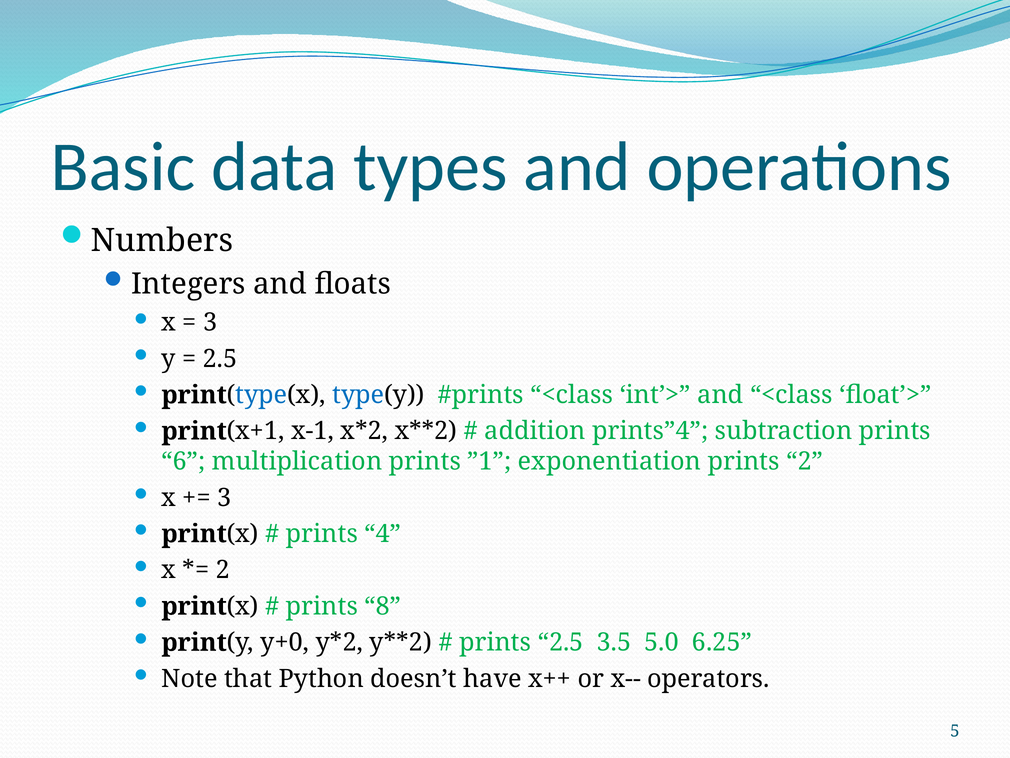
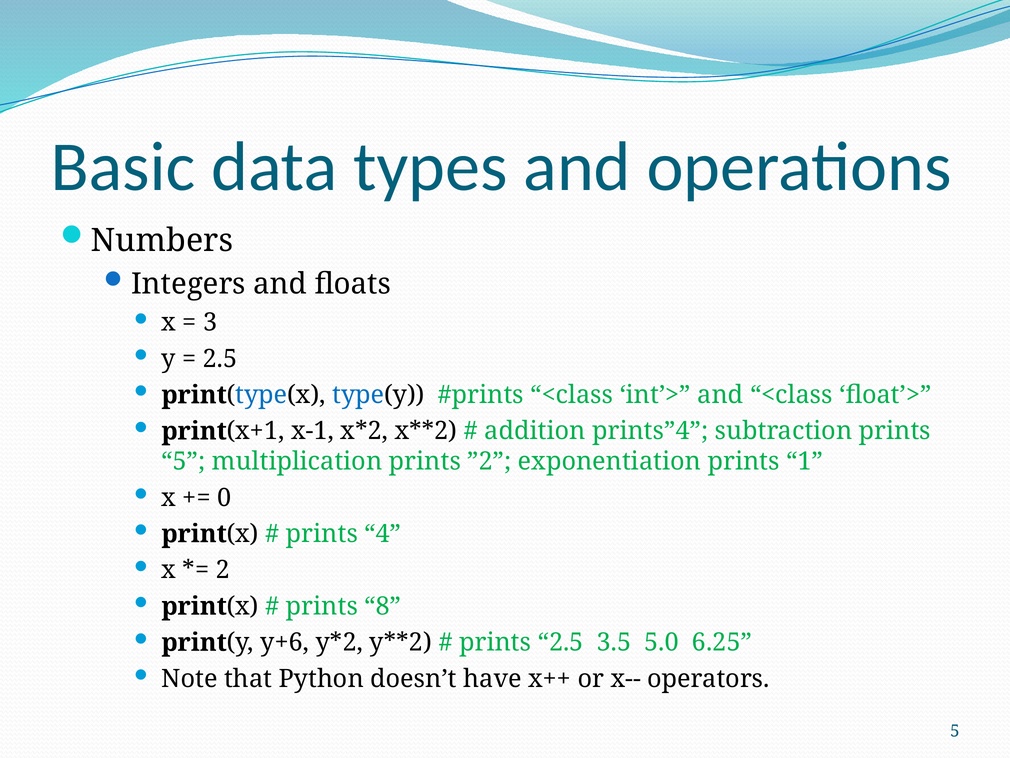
6: 6 -> 5 (183, 461)
”1: ”1 -> ”2 (489, 461)
prints 2: 2 -> 1 (805, 461)
3: 3 -> 0 (224, 497)
y+0: y+0 -> y+6 (285, 642)
